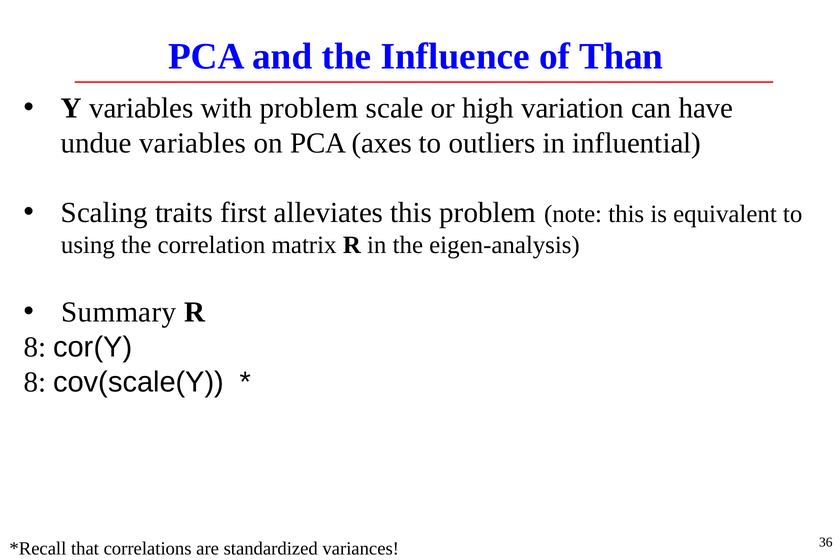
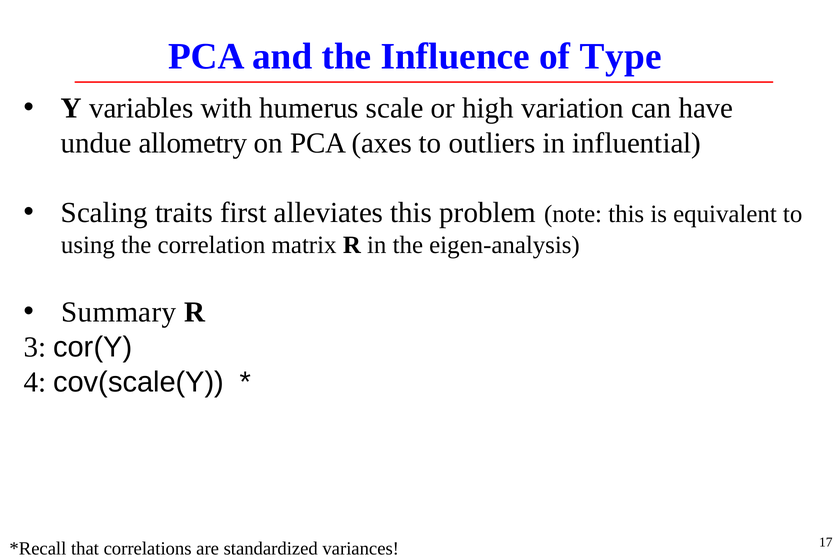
Than: Than -> Type (621, 57)
with problem: problem -> humerus (309, 108)
undue variables: variables -> allometry (193, 143)
8: 8 -> 3 (35, 347)
8: 8 -> 4 (35, 382)
36: 36 -> 17 (826, 542)
